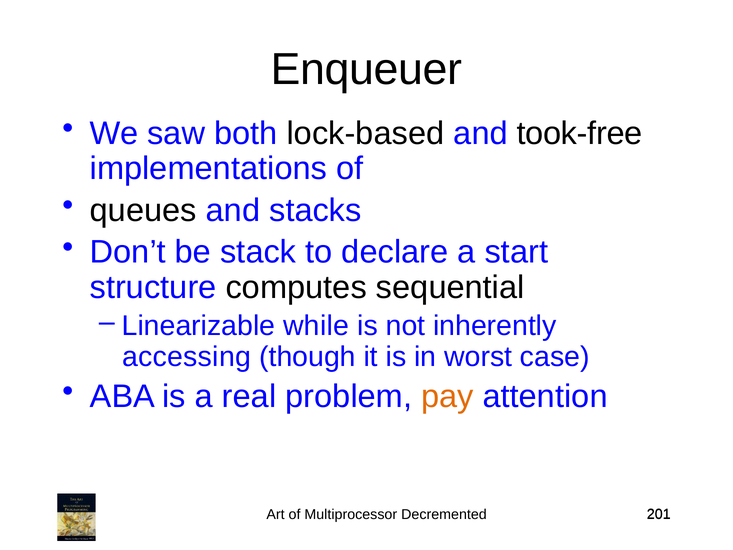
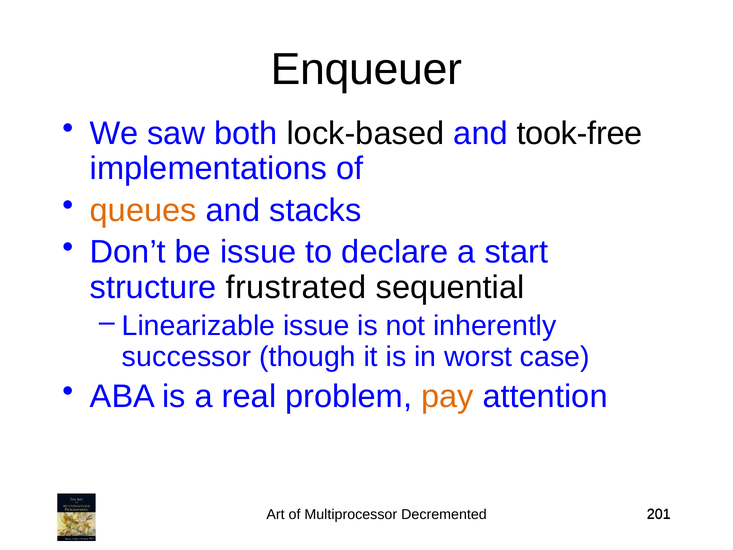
queues colour: black -> orange (143, 210)
be stack: stack -> issue (258, 252)
computes: computes -> frustrated (296, 287)
Linearizable while: while -> issue (316, 326)
accessing: accessing -> successor (187, 357)
